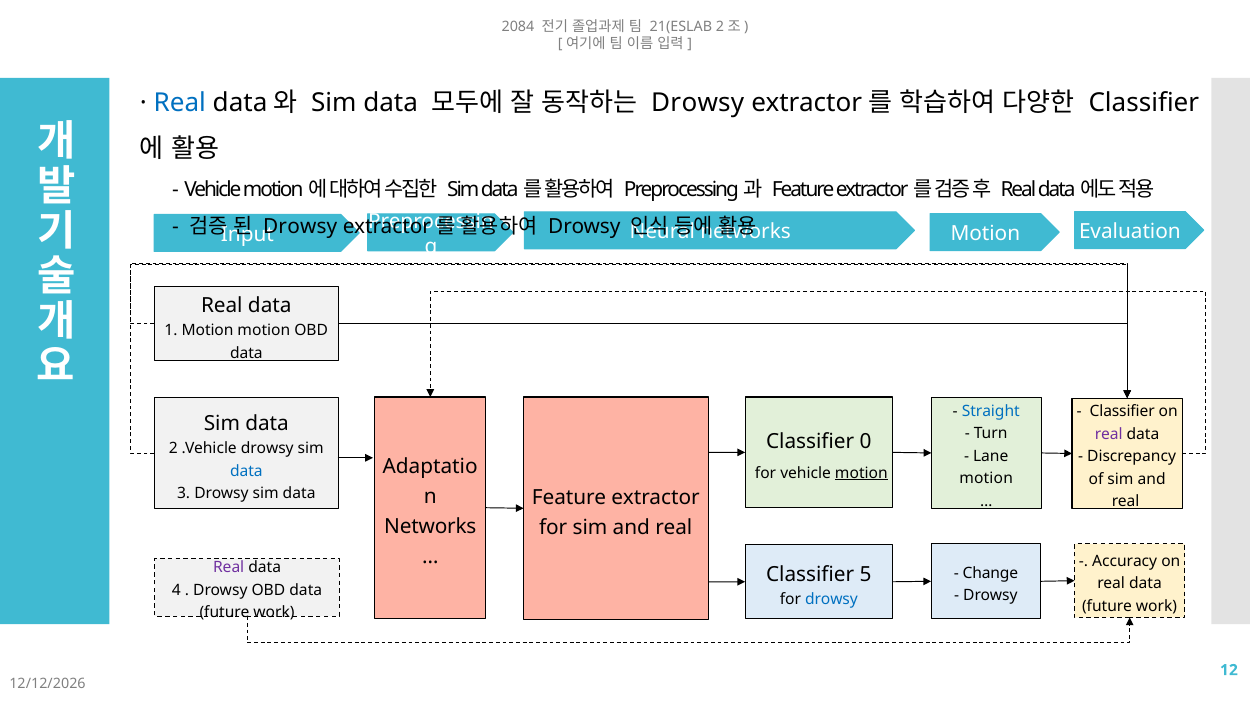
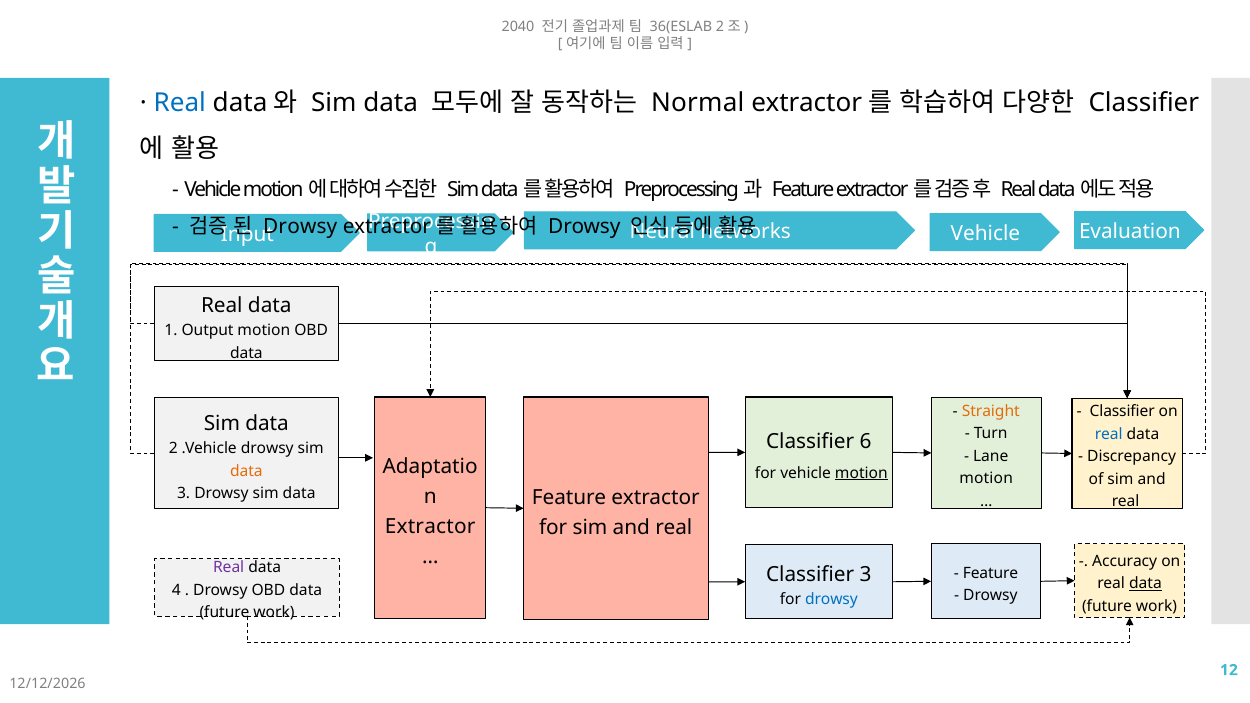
2084: 2084 -> 2040 (518, 26)
21(ESLAB: 21(ESLAB -> 36(ESLAB (681, 26)
Drowsy: Drowsy -> Normal (698, 102)
Motion: Motion -> Vehicle (985, 234)
1 Motion: Motion -> Output (208, 331)
Straight colour: blue -> orange (991, 411)
real colour: purple -> blue (1109, 434)
0: 0 -> 6 (866, 441)
data colour: blue -> orange (246, 471)
Networks: Networks -> Extractor (430, 527)
Change: Change -> Feature (990, 573)
Classifier 5: 5 -> 3 (866, 575)
data underline: none -> present (1145, 584)
